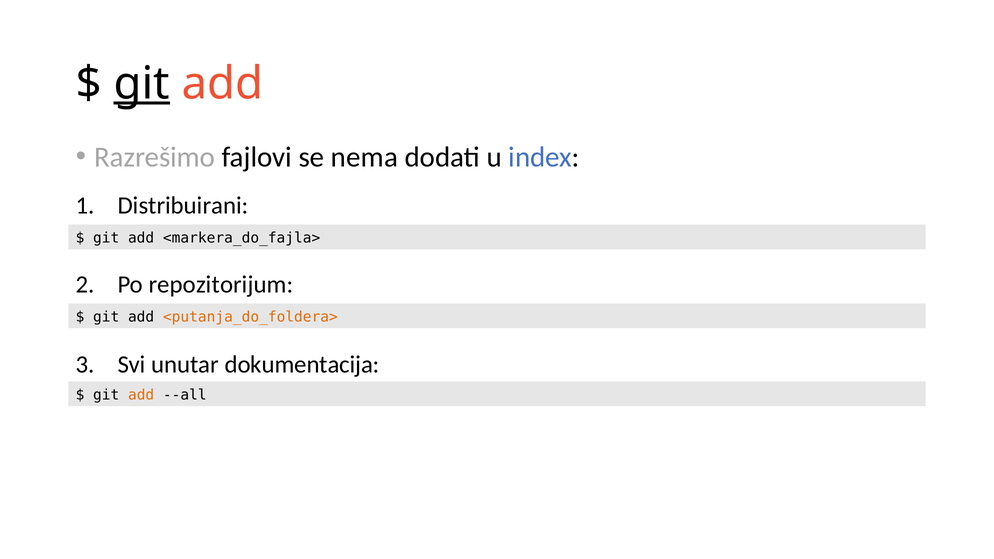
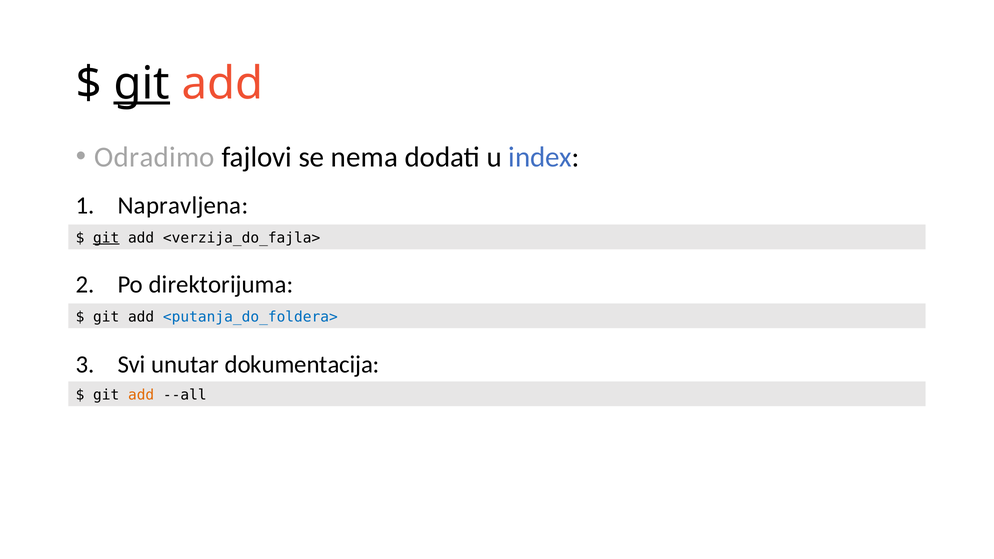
Razrešimo: Razrešimo -> Odradimo (155, 157)
Distribuirani: Distribuirani -> Napravljena (183, 205)
git underline: none -> present (106, 238)
<markera_do_fajla>: <markera_do_fajla> -> <verzija_do_fajla> (242, 238)
repozitorijum: repozitorijum -> direktorijuma (221, 284)
<putanja_do_foldera> colour: orange -> blue (250, 317)
